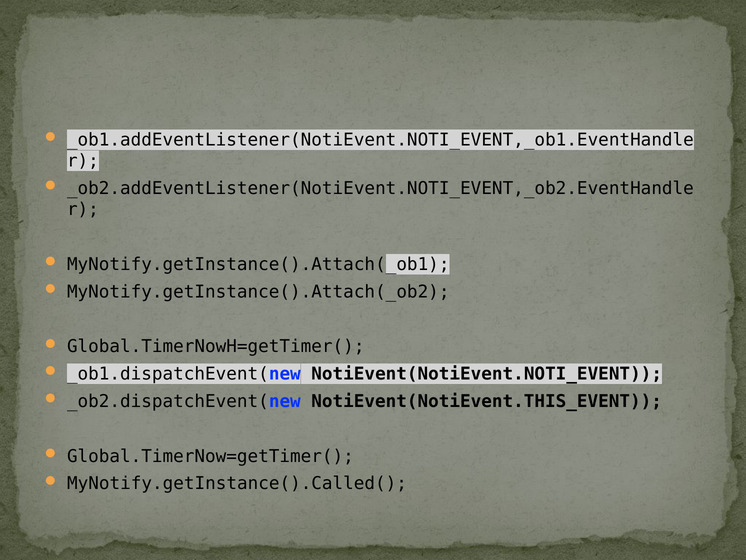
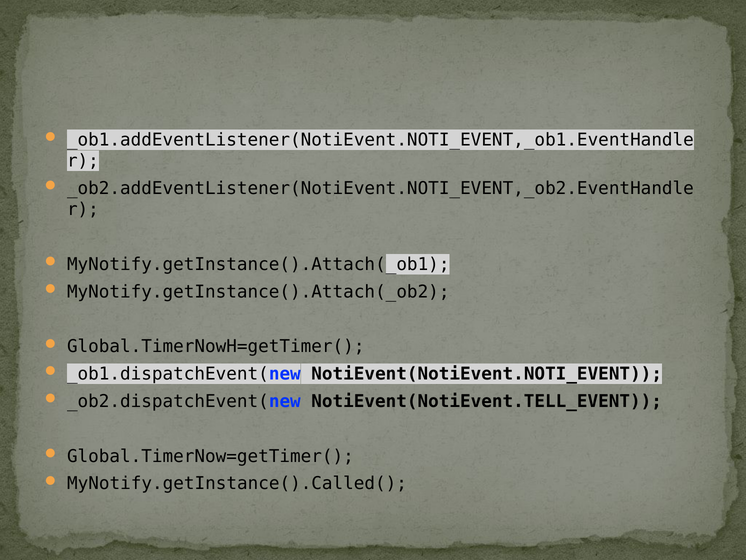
NotiEvent(NotiEvent.THIS_EVENT: NotiEvent(NotiEvent.THIS_EVENT -> NotiEvent(NotiEvent.TELL_EVENT (487, 401)
